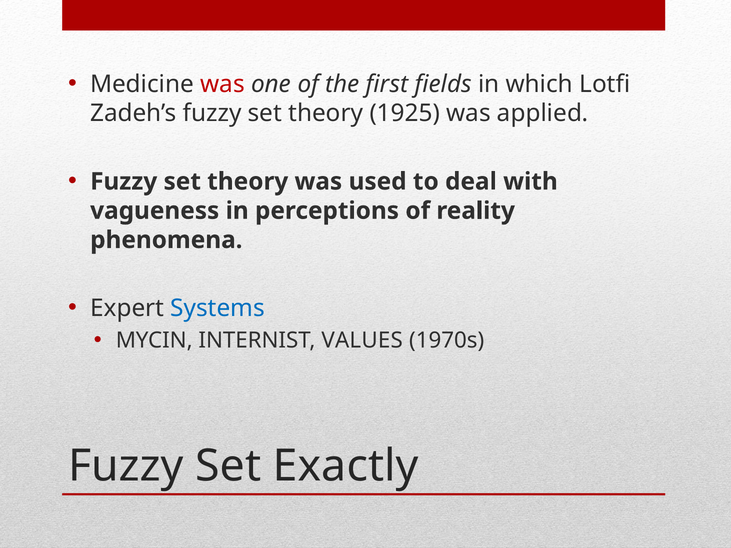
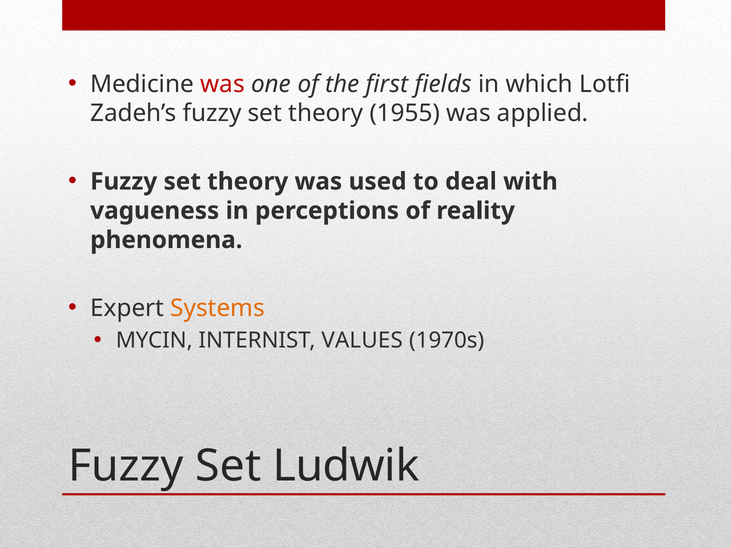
1925: 1925 -> 1955 (405, 113)
Systems colour: blue -> orange (218, 308)
Exactly: Exactly -> Ludwik (346, 466)
